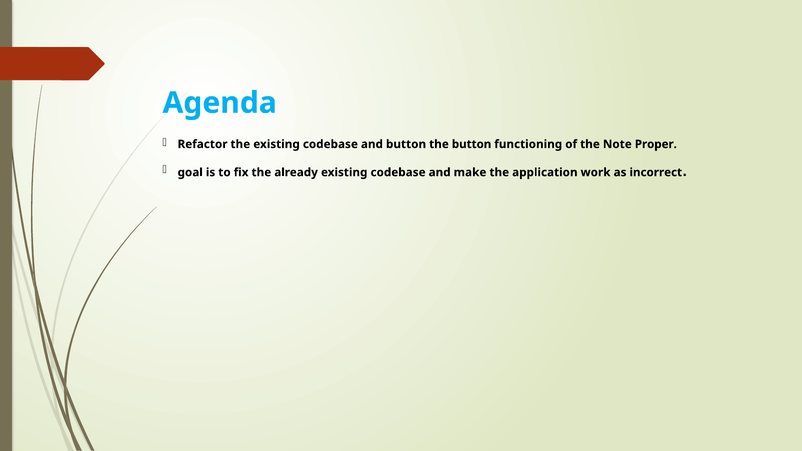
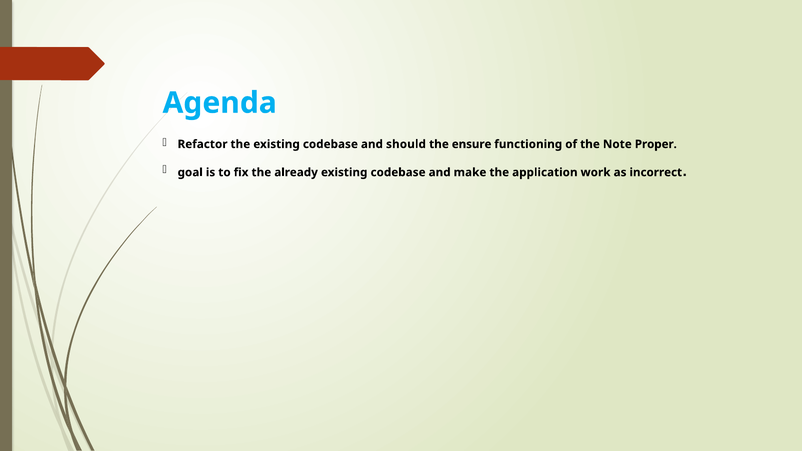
and button: button -> should (406, 144)
the button: button -> ensure (472, 144)
